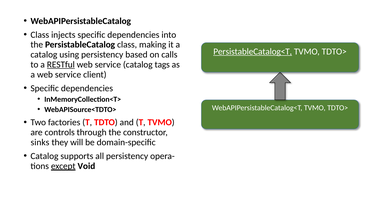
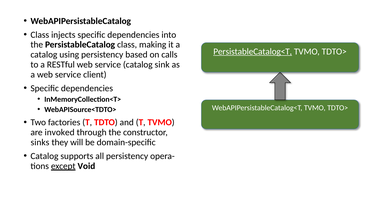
RESTful underline: present -> none (61, 65)
tags: tags -> sink (162, 65)
controls: controls -> invoked (60, 132)
